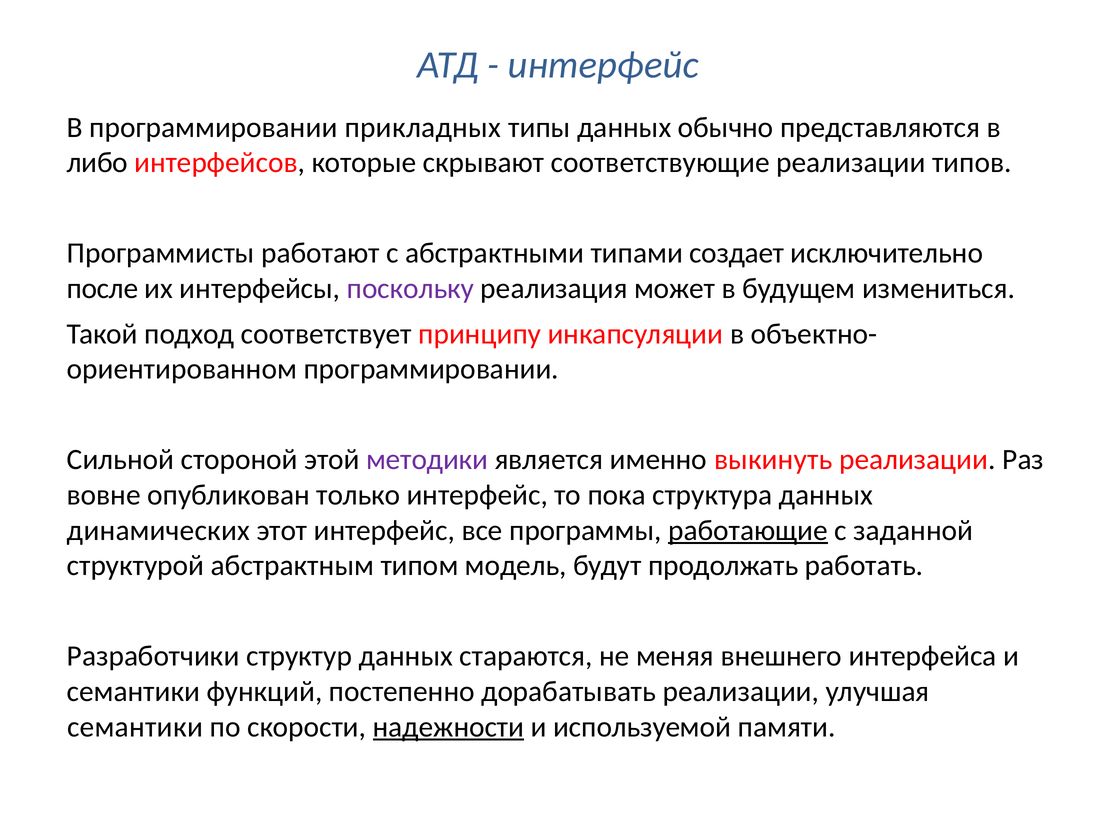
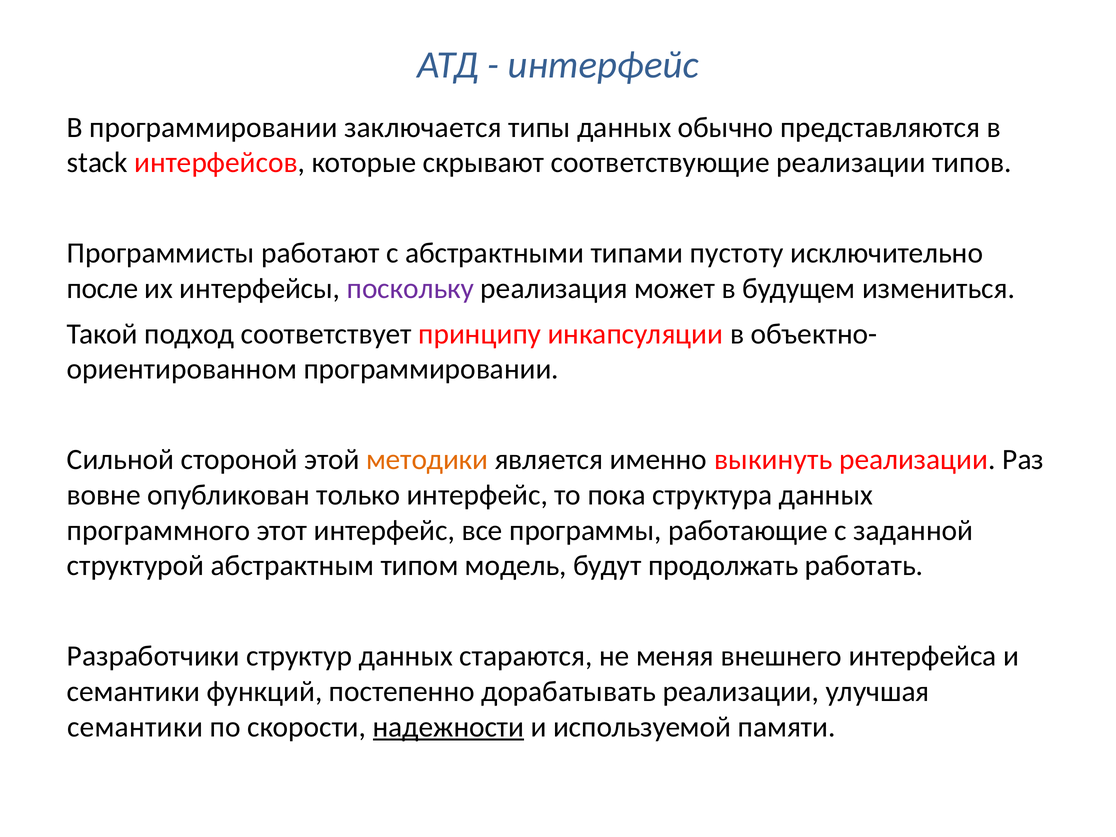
прикладных: прикладных -> заключается (423, 127)
либо: либо -> stack (97, 163)
создает: создает -> пустоту (737, 253)
методики colour: purple -> orange (427, 460)
динамических: динамических -> программного (159, 530)
работающие underline: present -> none (748, 530)
